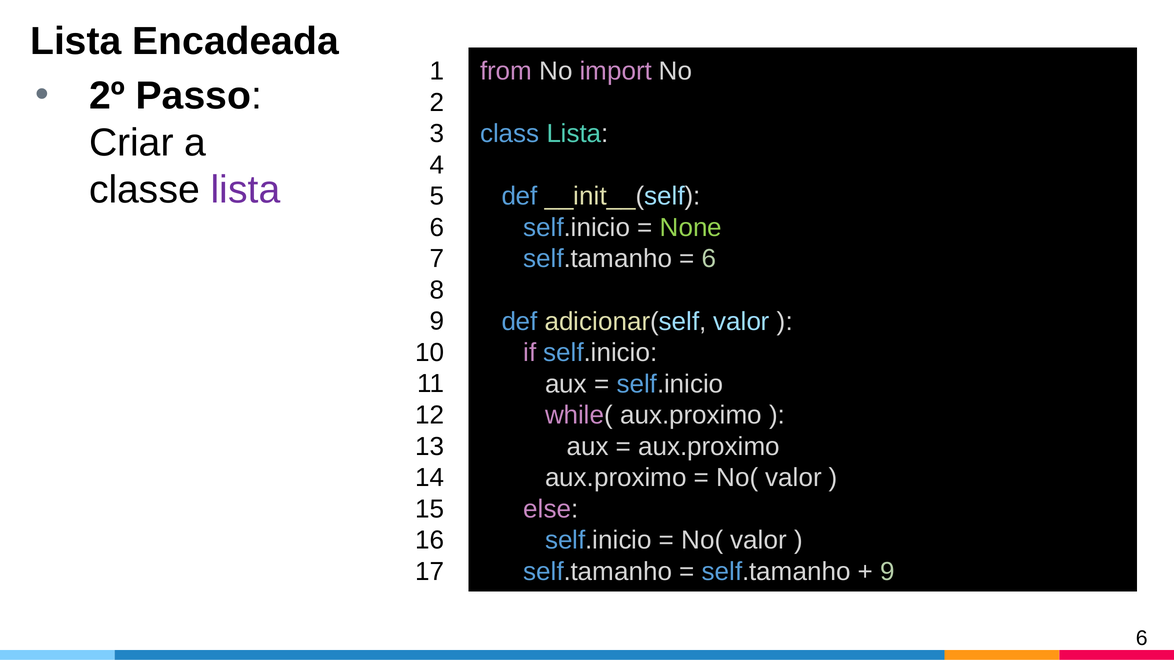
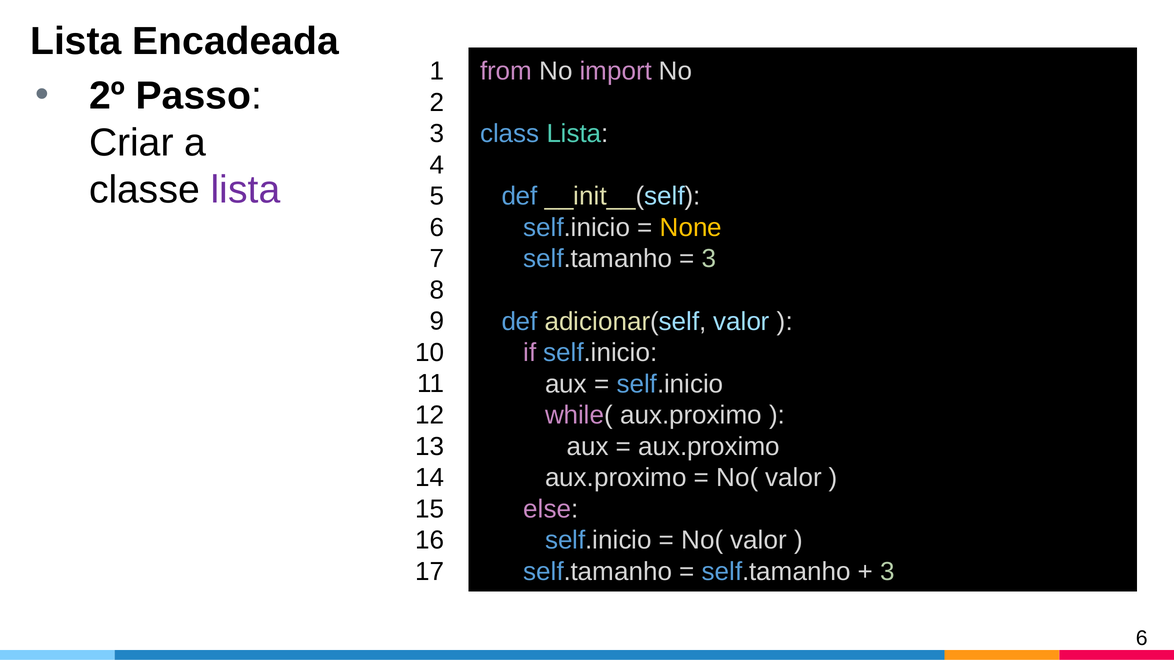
None colour: light green -> yellow (691, 228)
6: 6 -> 3 (709, 259)
9: 9 -> 3 (888, 572)
